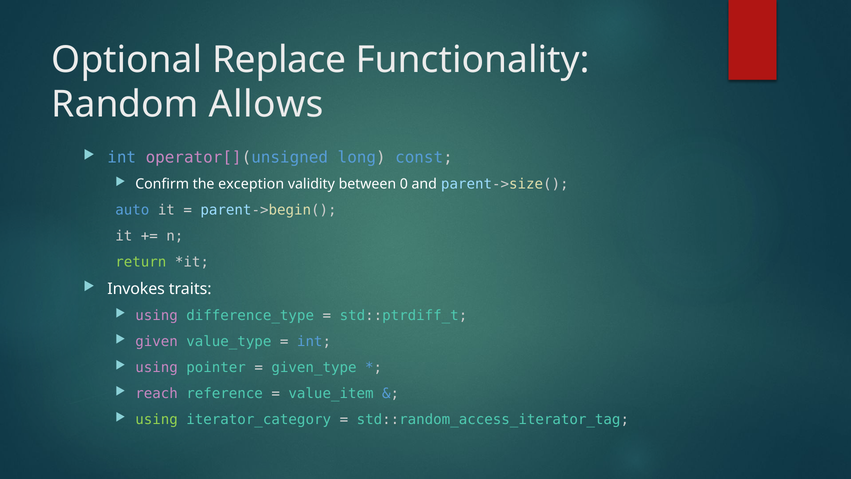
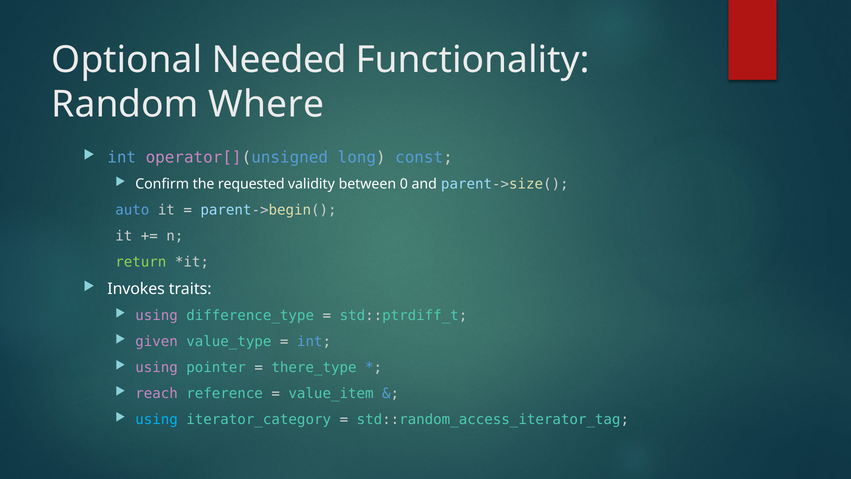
Replace: Replace -> Needed (279, 60)
Allows: Allows -> Where (266, 104)
exception: exception -> requested (251, 184)
given_type: given_type -> there_type (314, 367)
using colour: light green -> light blue (157, 419)
